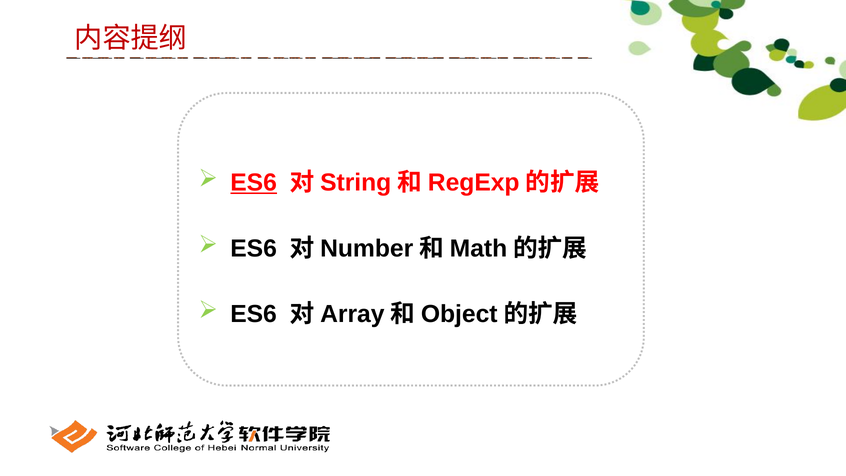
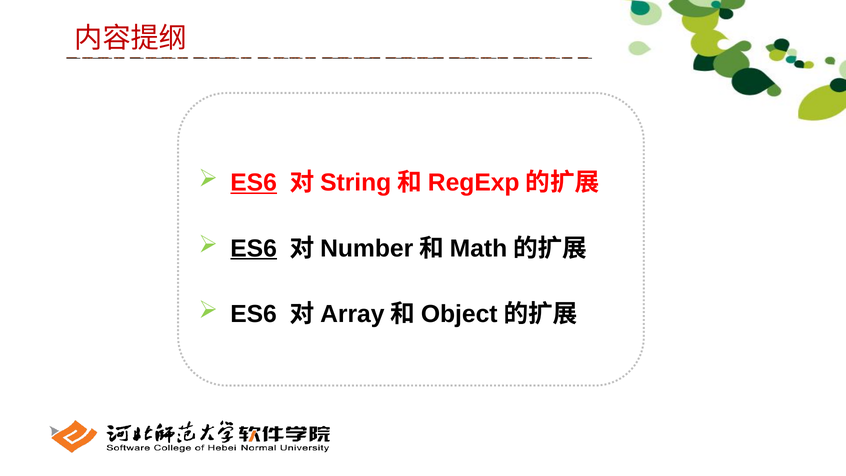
ES6 underline: none -> present (254, 248)
